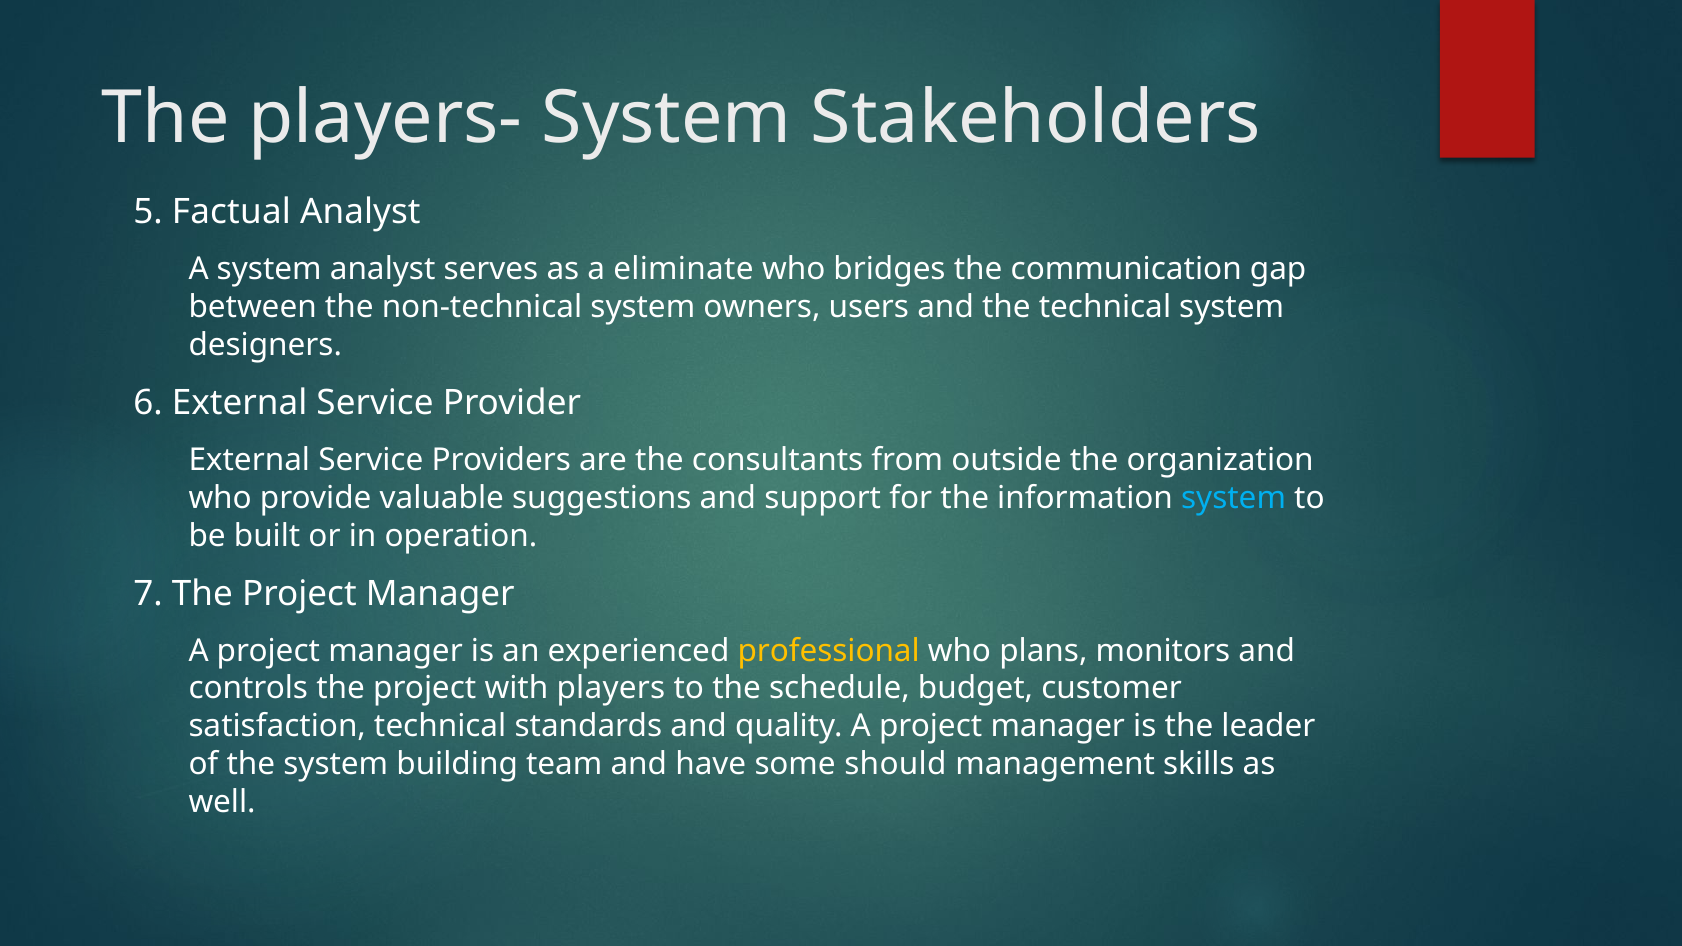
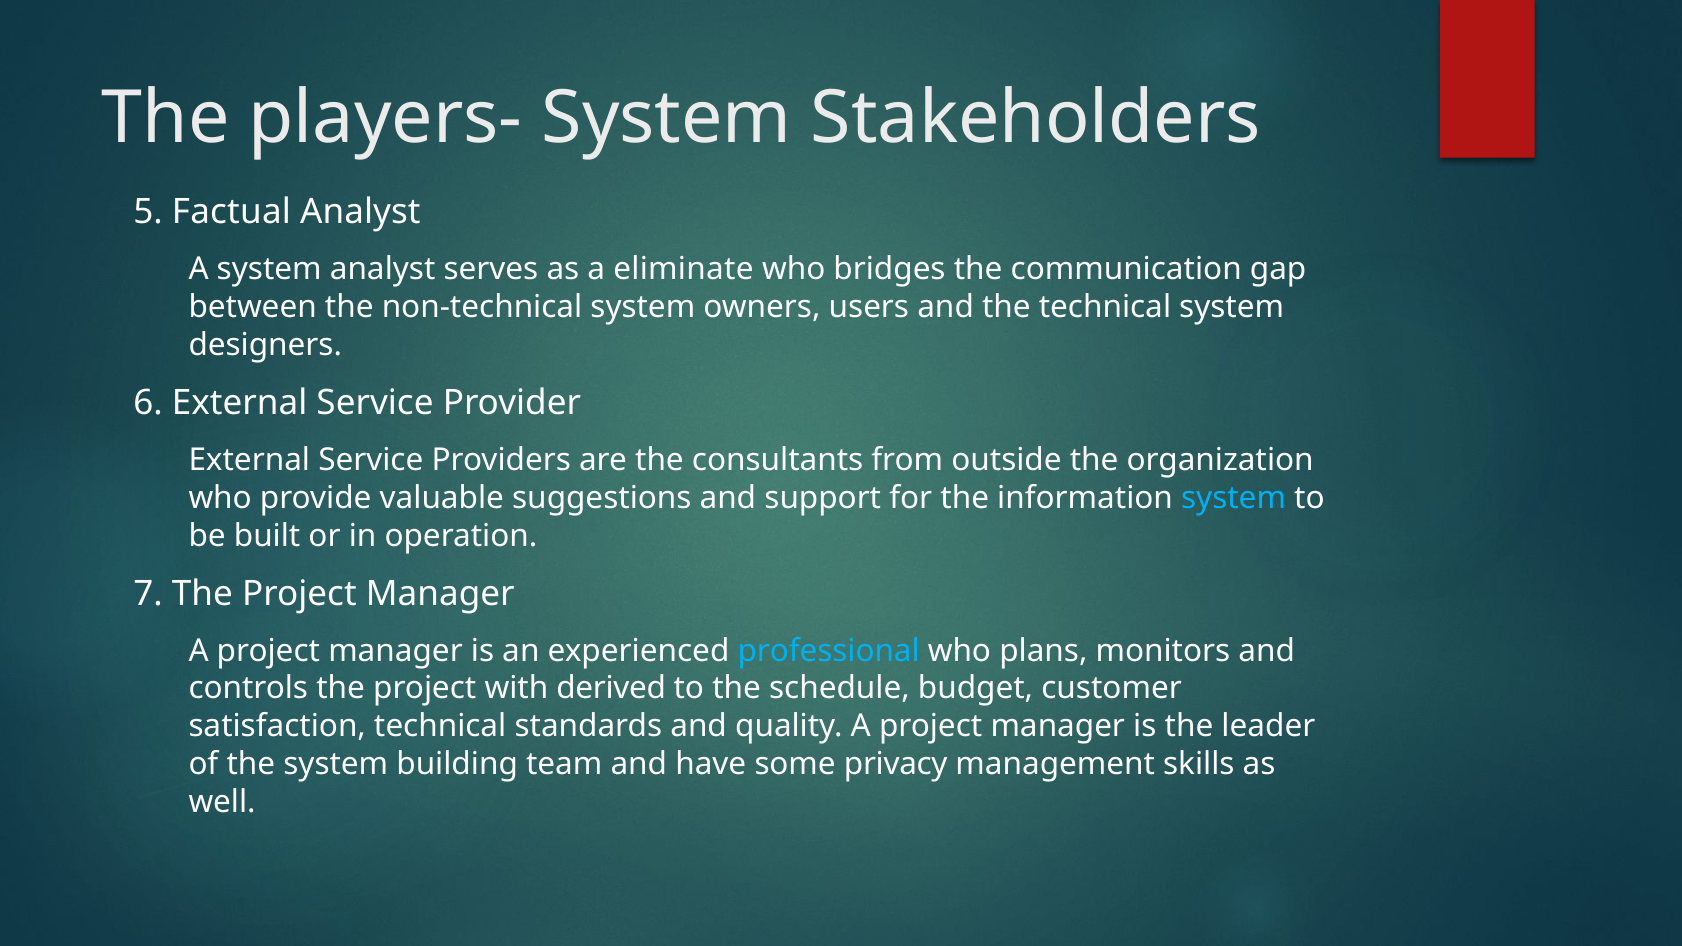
professional colour: yellow -> light blue (829, 651)
players: players -> derived (611, 689)
should: should -> privacy (896, 764)
